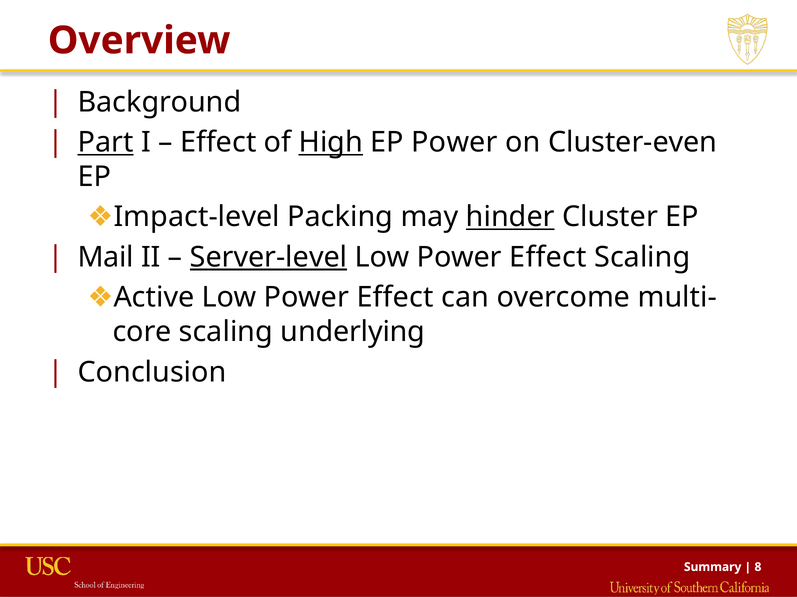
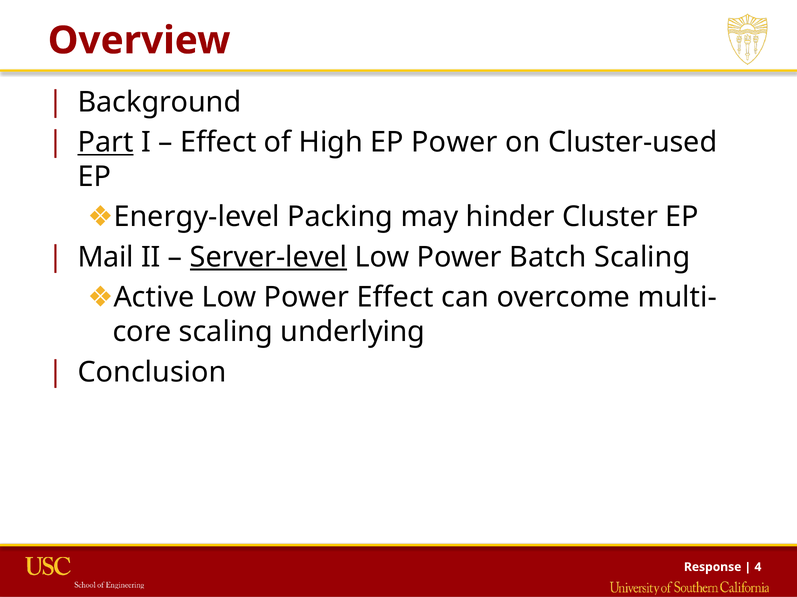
High underline: present -> none (331, 142)
Cluster-even: Cluster-even -> Cluster-used (633, 142)
Impact-level: Impact-level -> Energy-level (197, 217)
hinder underline: present -> none (510, 217)
Effect: Effect -> Batch (548, 257)
Summary: Summary -> Response (713, 568)
8: 8 -> 4 (758, 568)
